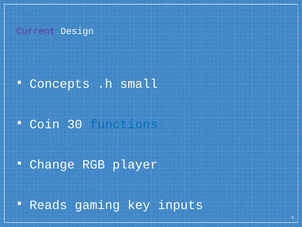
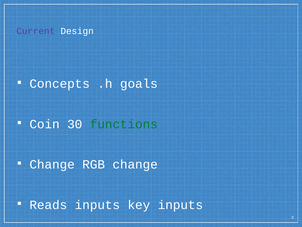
small: small -> goals (139, 84)
functions colour: blue -> green (124, 124)
RGB player: player -> change (135, 164)
Reads gaming: gaming -> inputs (97, 204)
